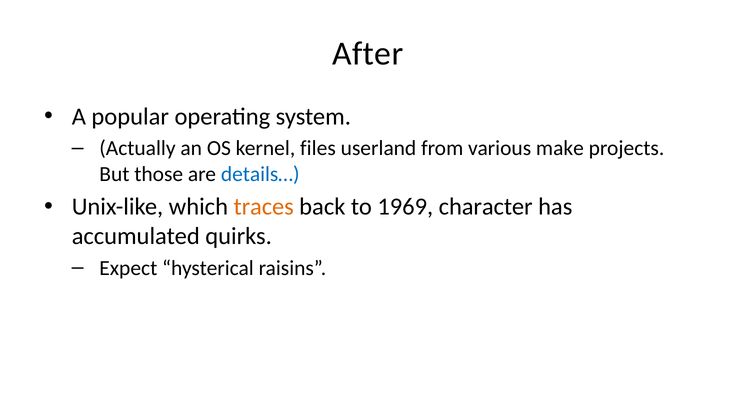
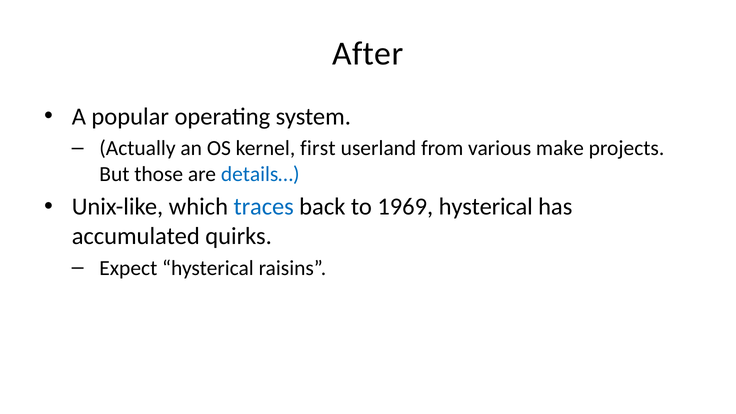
files: files -> first (318, 148)
traces colour: orange -> blue (264, 207)
1969 character: character -> hysterical (486, 207)
